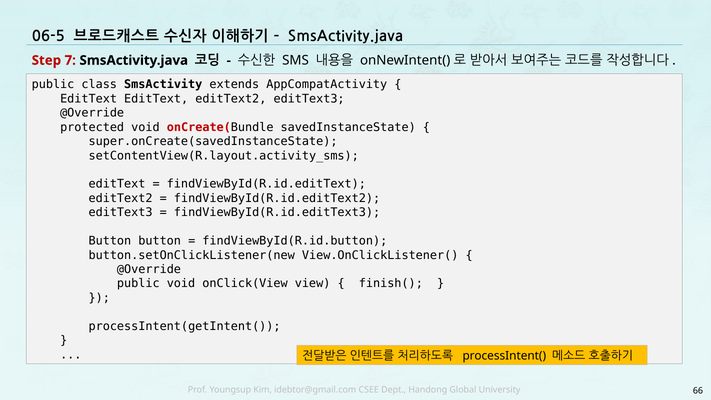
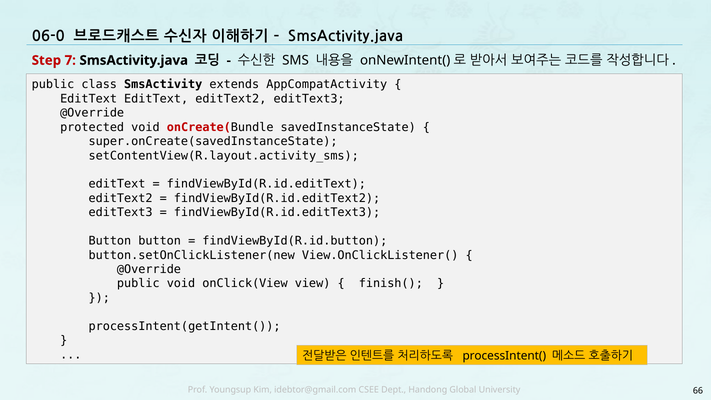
06-5: 06-5 -> 06-0 (48, 37)
